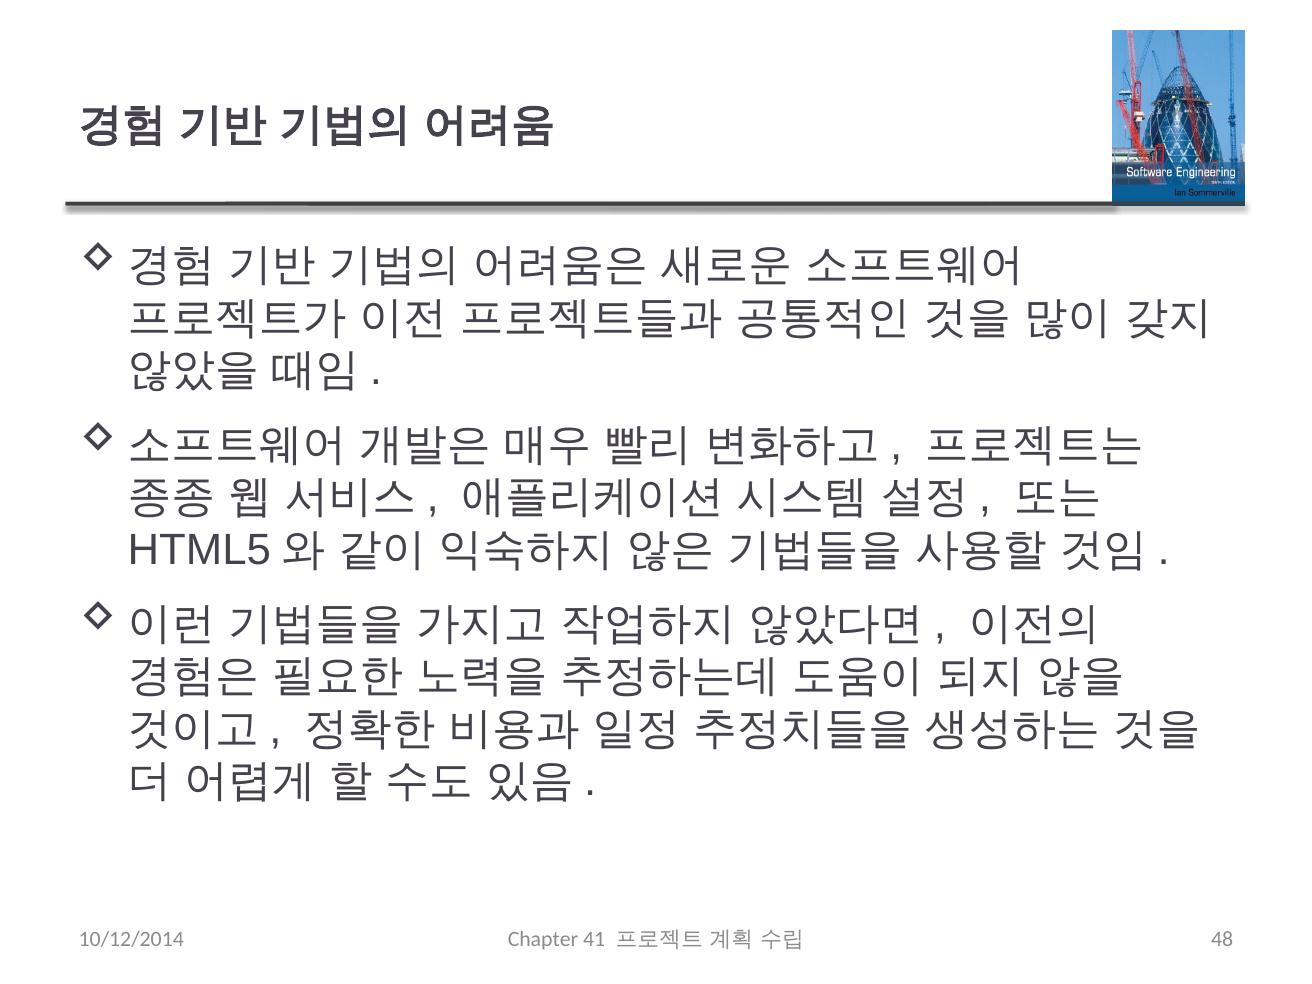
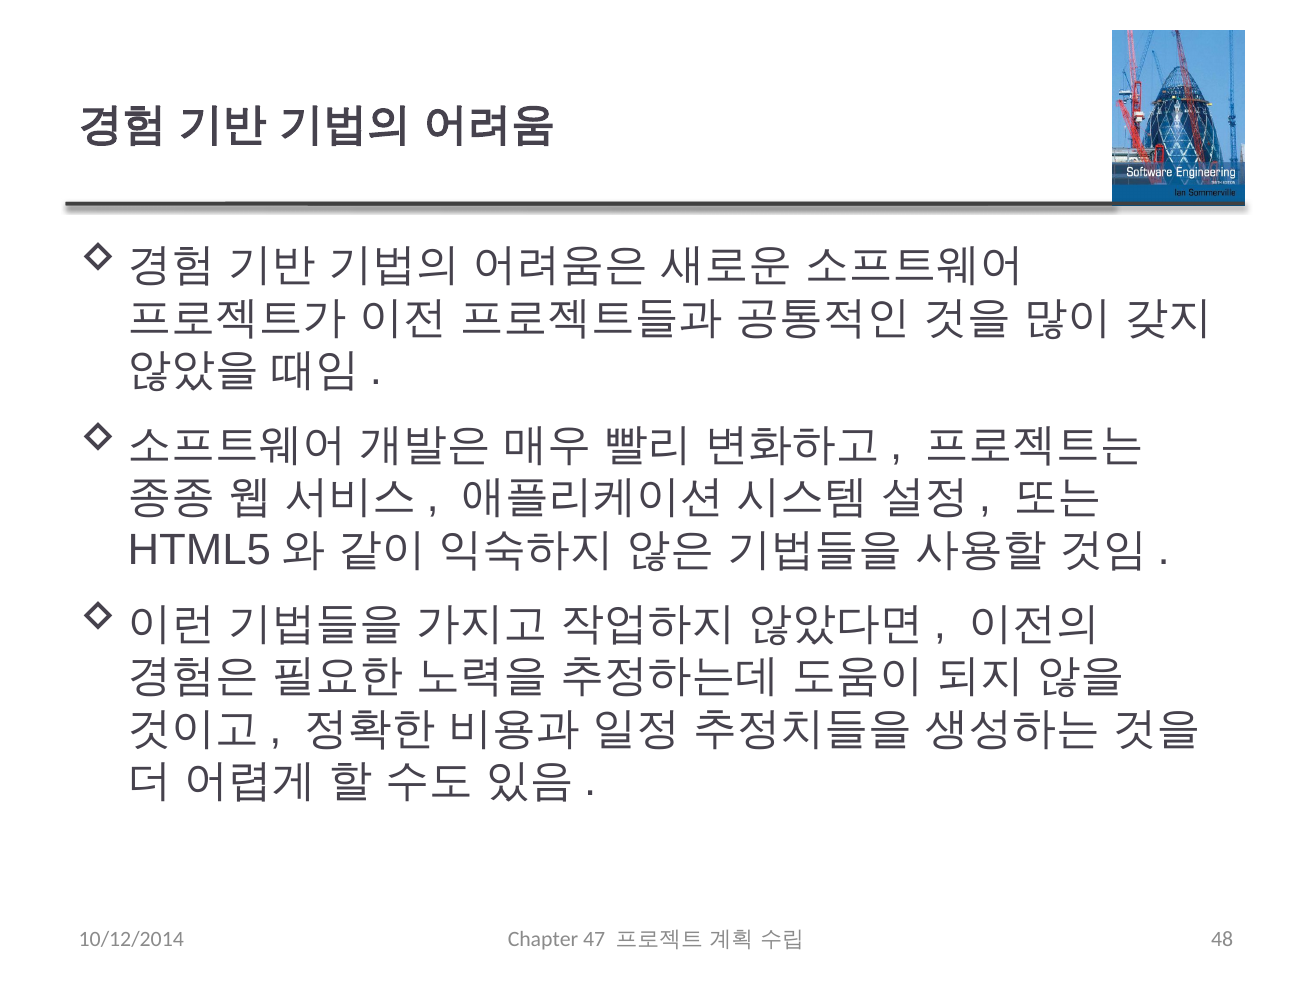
41: 41 -> 47 (594, 940)
